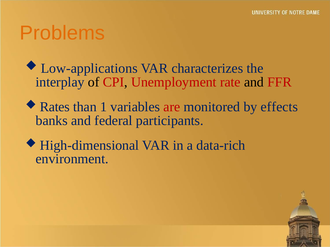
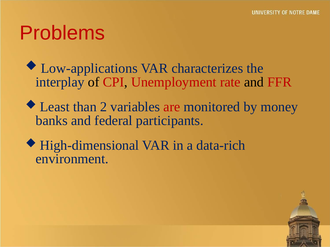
Problems colour: orange -> red (62, 33)
Rates: Rates -> Least (55, 107)
1: 1 -> 2 (104, 107)
effects: effects -> money (279, 107)
